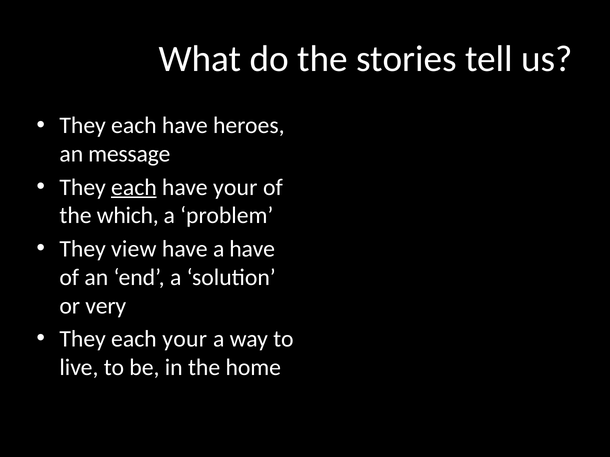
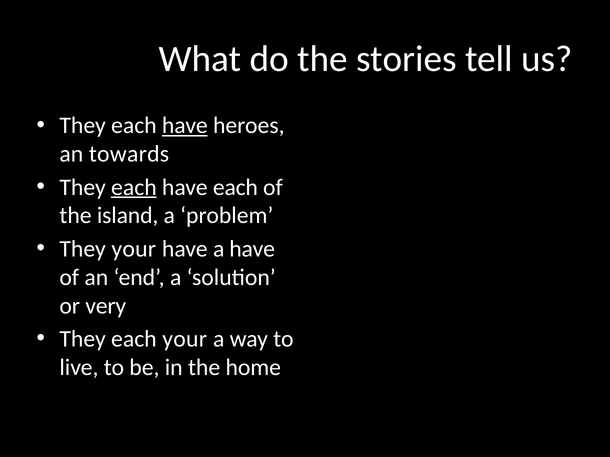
have underline: none -> present (185, 126)
message: message -> towards (129, 154)
have your: your -> each (235, 187)
which: which -> island (128, 216)
They view: view -> your (134, 249)
